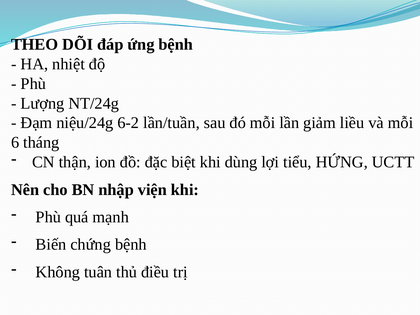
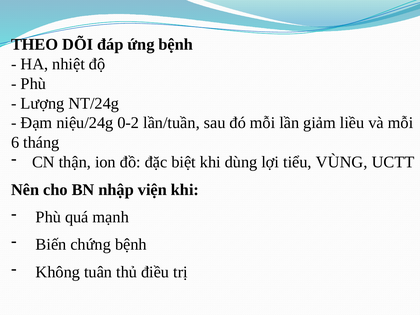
6-2: 6-2 -> 0-2 (128, 123)
HỨNG: HỨNG -> VÙNG (342, 162)
